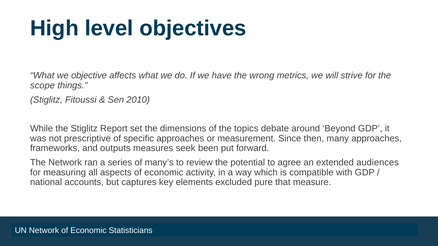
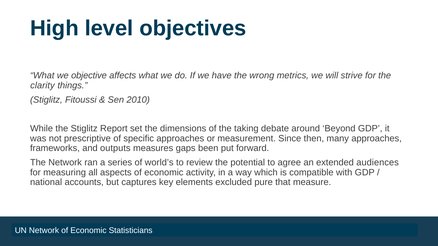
scope: scope -> clarity (42, 85)
topics: topics -> taking (246, 129)
seek: seek -> gaps (186, 148)
many’s: many’s -> world’s (159, 163)
